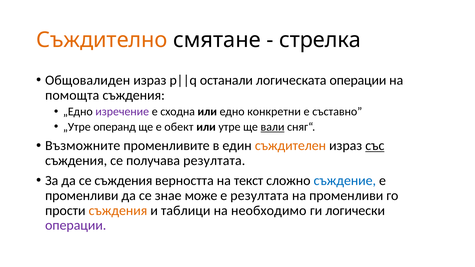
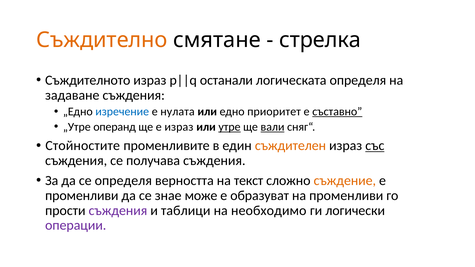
Общовалиден: Общовалиден -> Съждителното (88, 80)
логическата операции: операции -> определя (358, 80)
помощта: помощта -> задаване (72, 95)
изречение colour: purple -> blue (122, 112)
сходна: сходна -> нулата (178, 112)
конкретни: конкретни -> приоритет (274, 112)
съставно underline: none -> present (337, 112)
е обект: обект -> израз (179, 127)
утре underline: none -> present (229, 127)
Възможните: Възможните -> Стойностите (83, 146)
получава резултата: резултата -> съждения (214, 161)
се съждения: съждения -> определя (123, 181)
съждение colour: blue -> orange (345, 181)
е резултата: резултата -> образуват (260, 196)
съждения colour: orange -> purple (118, 211)
